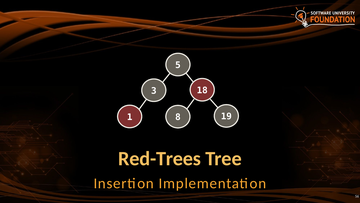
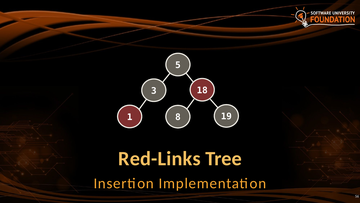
Red-Trees: Red-Trees -> Red-Links (159, 158)
